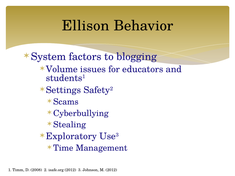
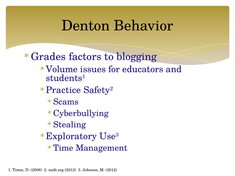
Ellison: Ellison -> Denton (86, 26)
System: System -> Grades (48, 57)
Settings: Settings -> Practice (63, 90)
